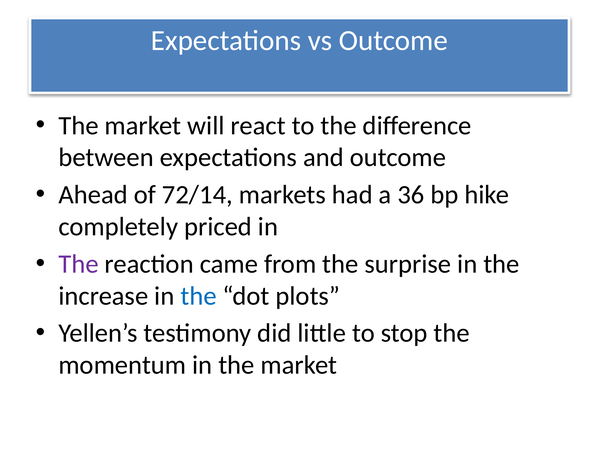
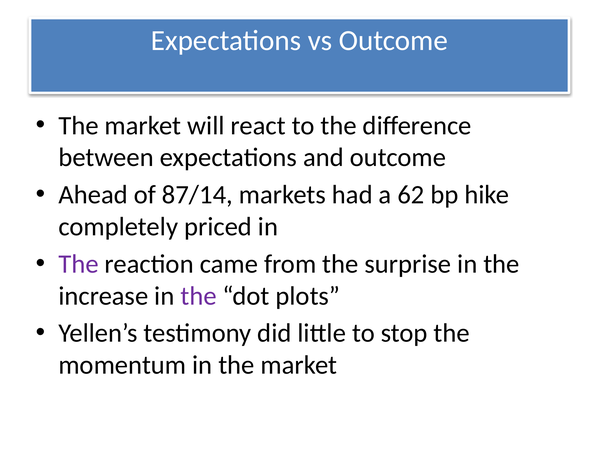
72/14: 72/14 -> 87/14 (197, 195)
36: 36 -> 62 (411, 195)
the colour: blue -> purple (199, 296)
